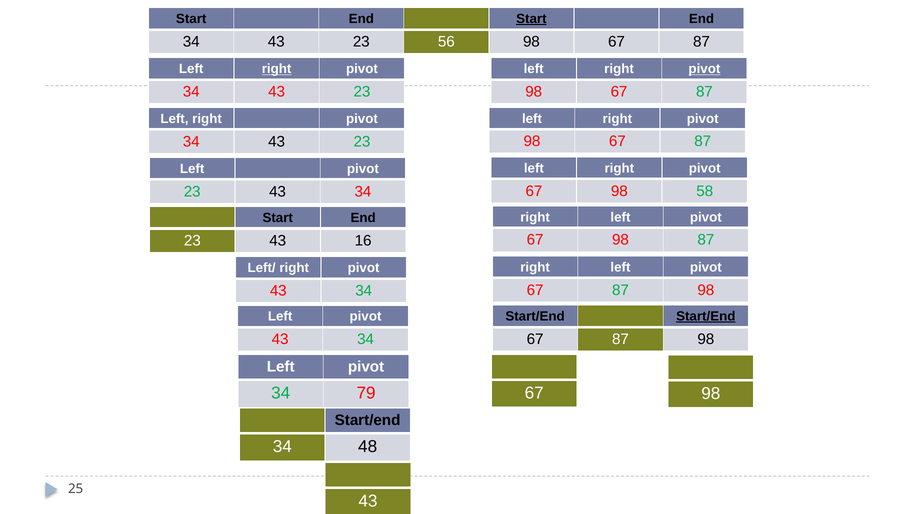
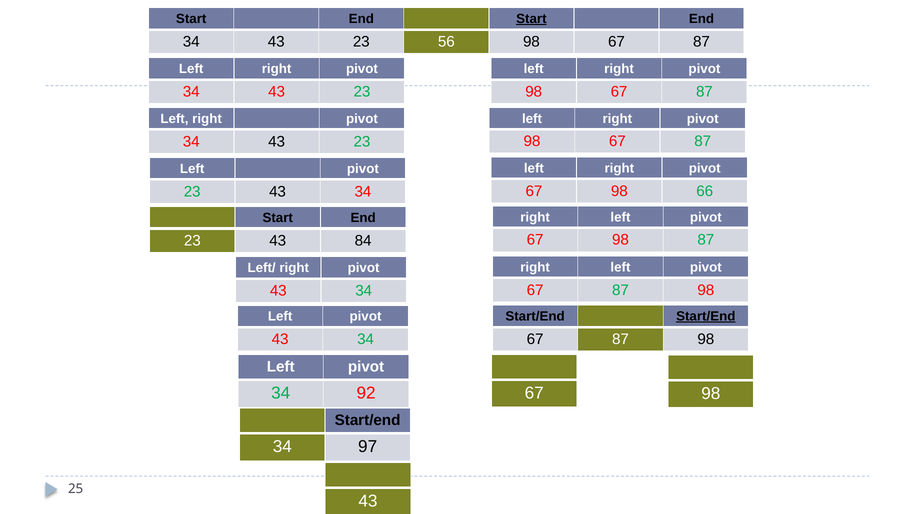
right underline: present -> none (277, 69)
pivot underline: present -> none (704, 69)
58: 58 -> 66 (705, 191)
16: 16 -> 84 (363, 241)
79: 79 -> 92 (366, 394)
48: 48 -> 97 (368, 447)
